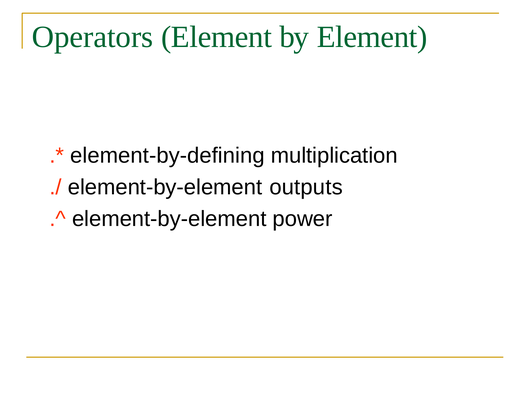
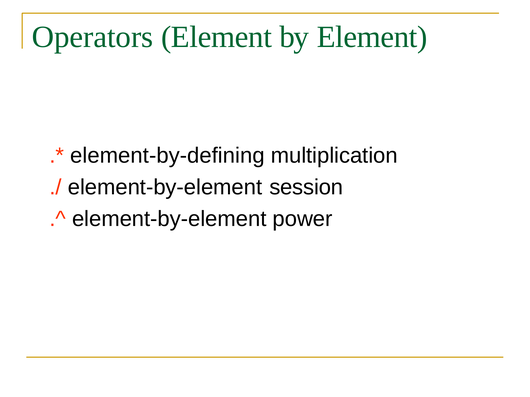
outputs: outputs -> session (306, 187)
